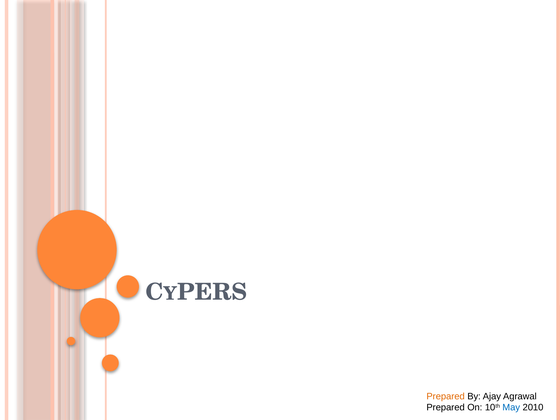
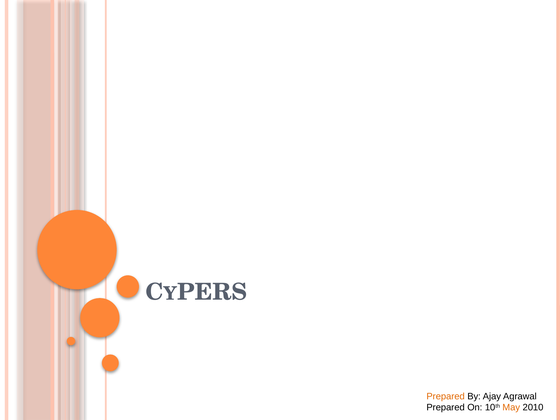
May colour: blue -> orange (511, 408)
